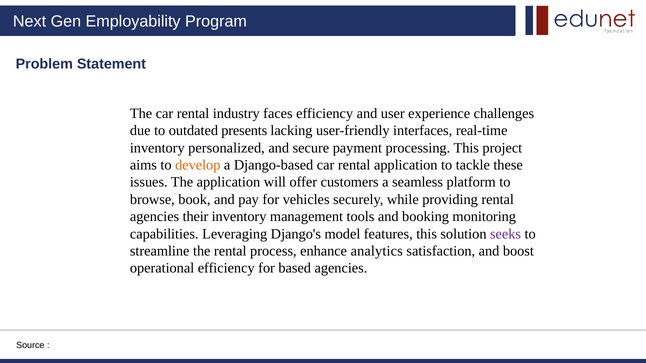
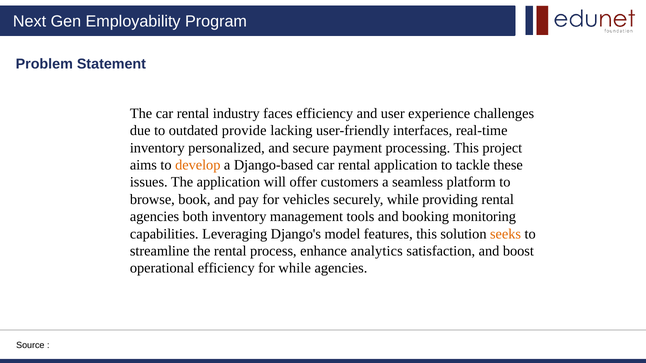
presents: presents -> provide (244, 131)
their: their -> both (195, 217)
seeks colour: purple -> orange (506, 234)
for based: based -> while (295, 269)
